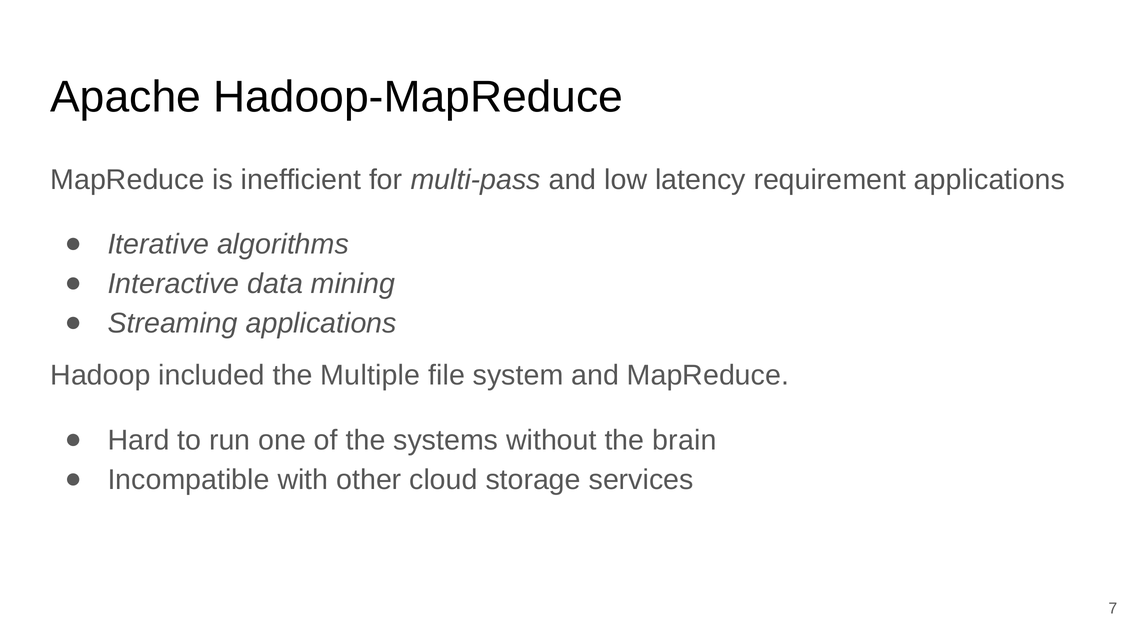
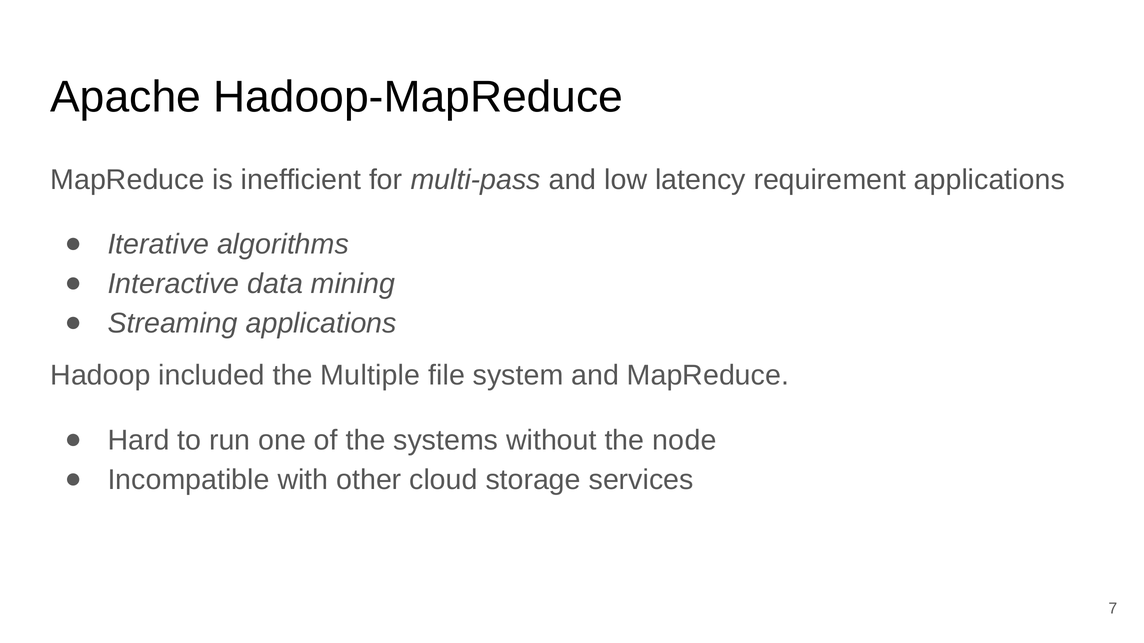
brain: brain -> node (685, 441)
